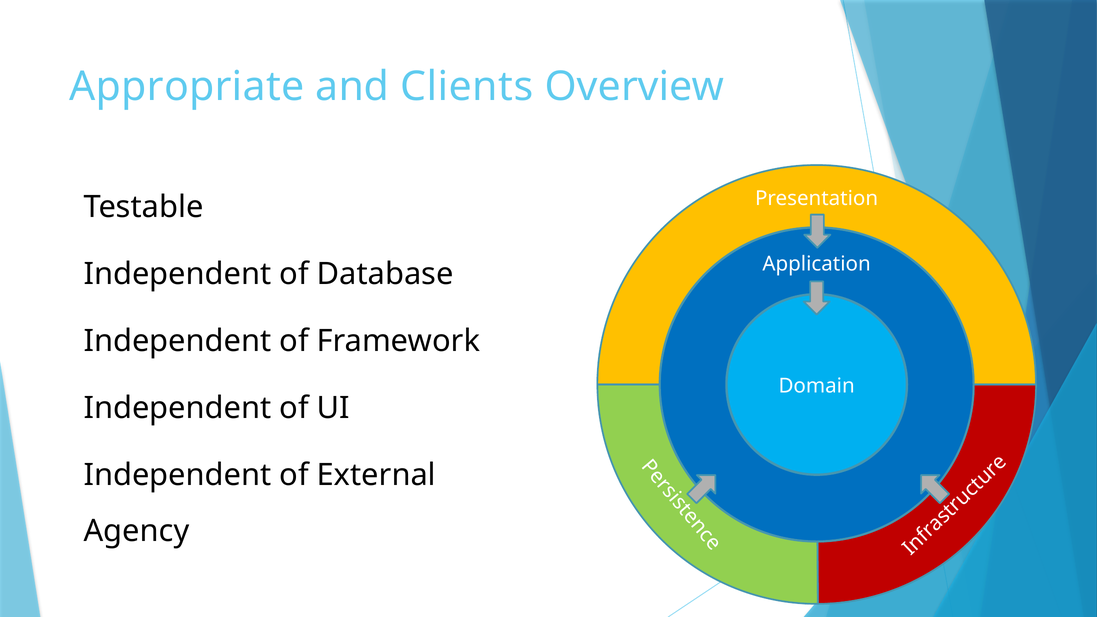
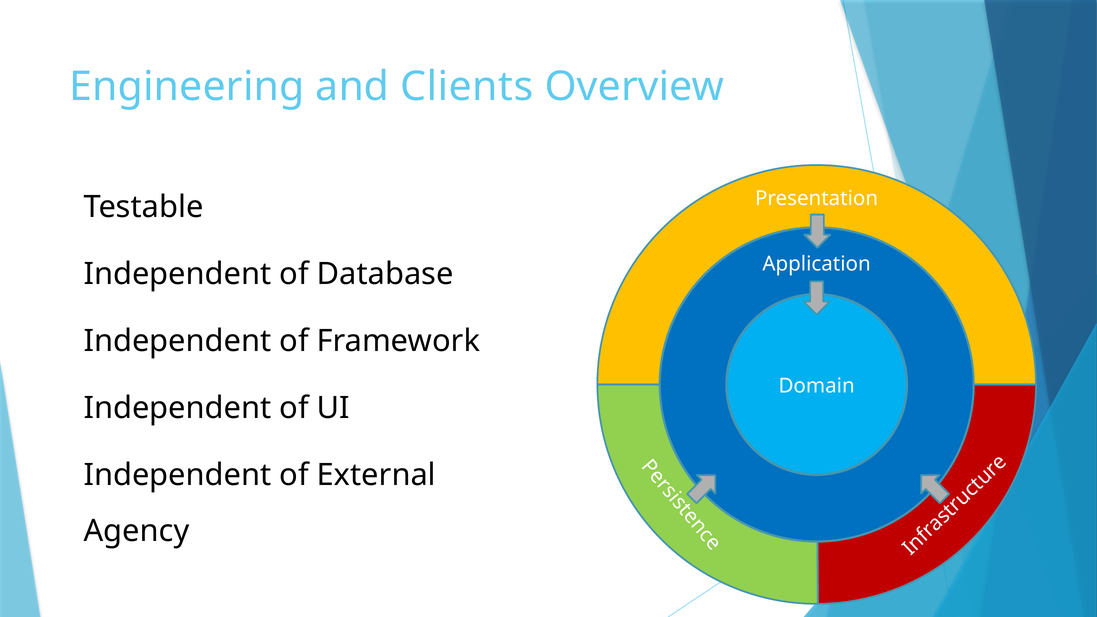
Appropriate: Appropriate -> Engineering (187, 87)
